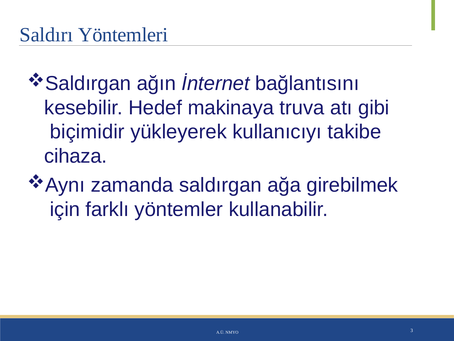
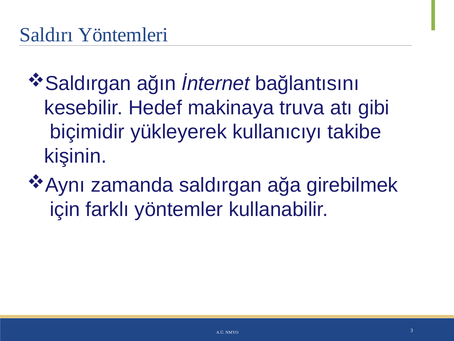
cihaza: cihaza -> kişinin (75, 156)
